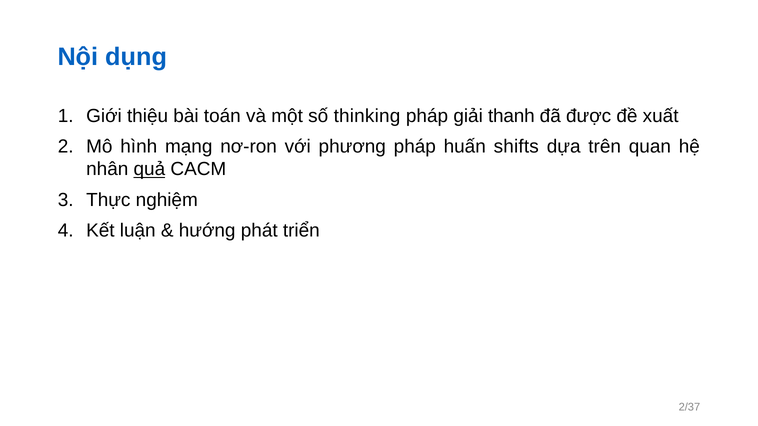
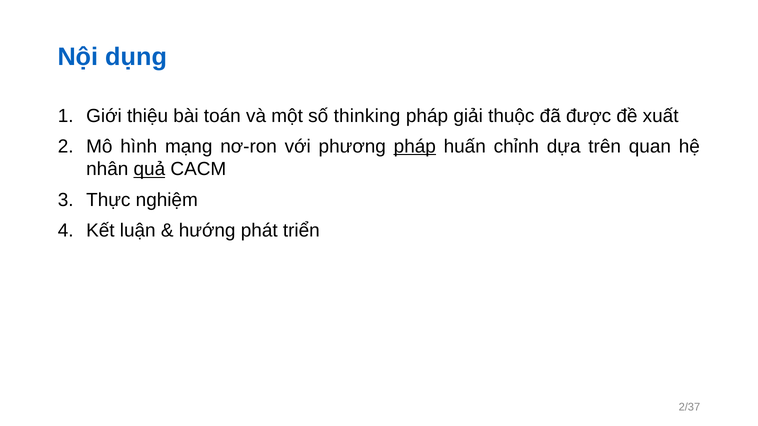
thanh: thanh -> thuộc (511, 116)
pháp underline: none -> present (415, 147)
shifts: shifts -> chỉnh (516, 147)
